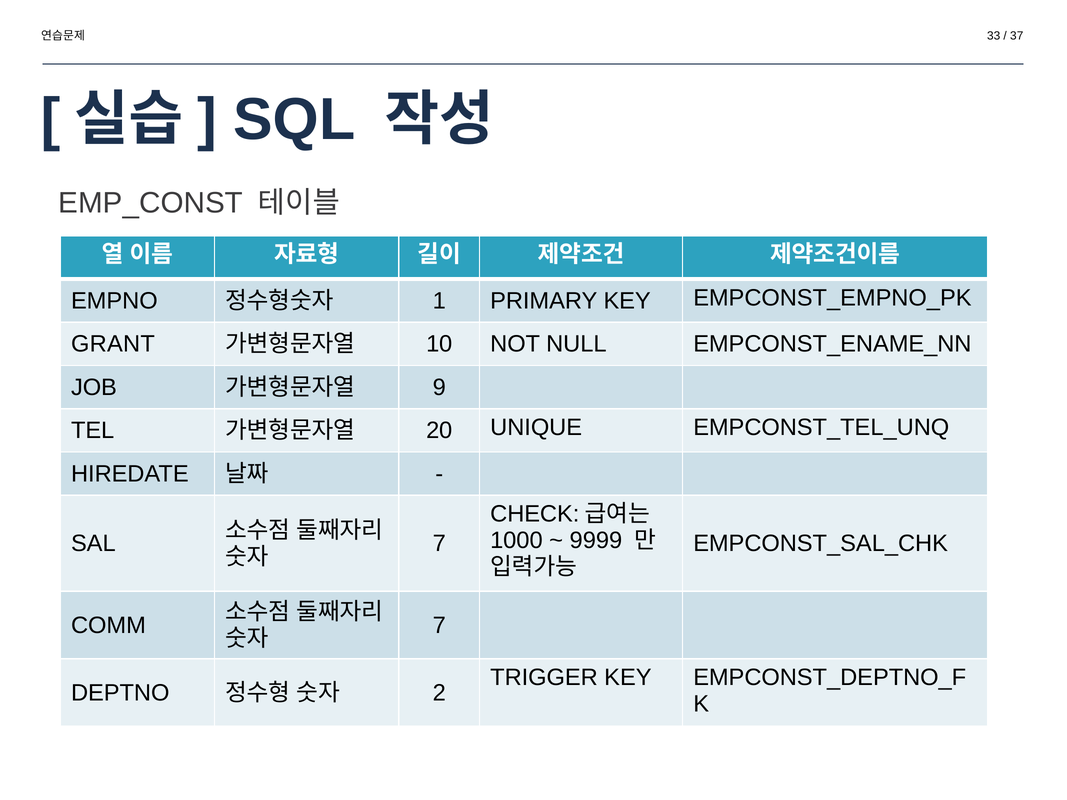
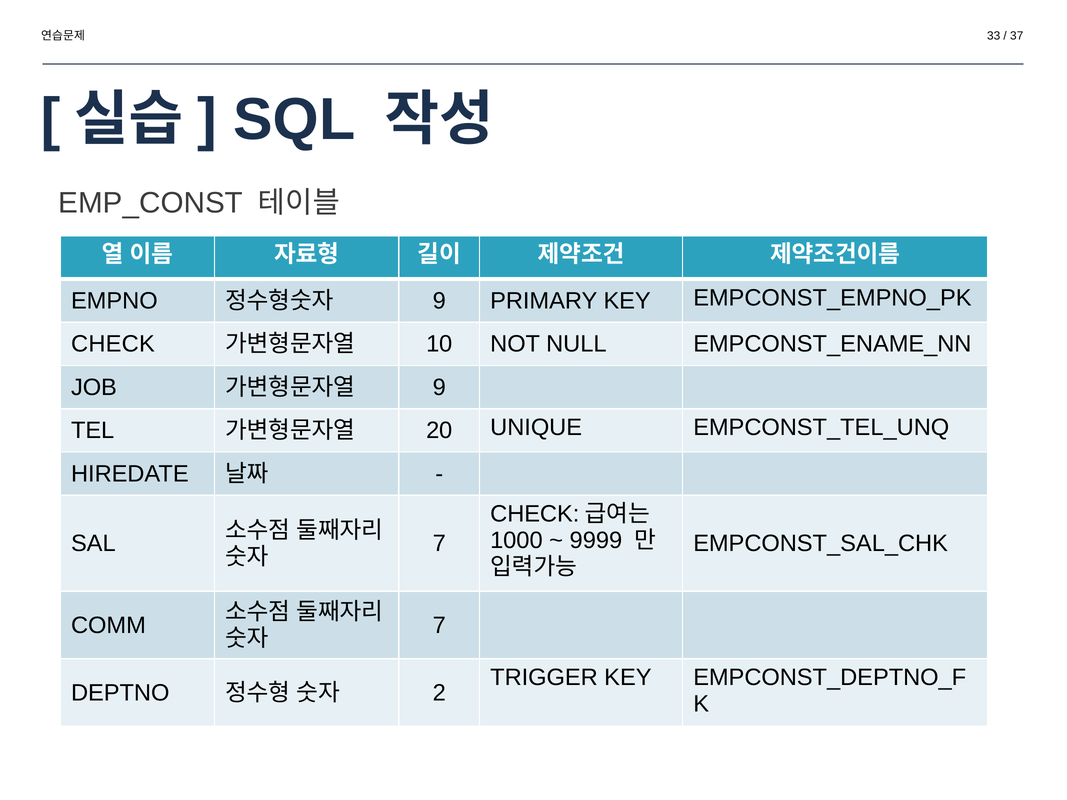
1: 1 -> 9 (439, 301)
GRANT: GRANT -> CHECK (113, 344)
